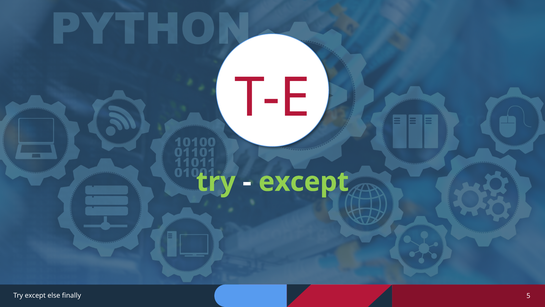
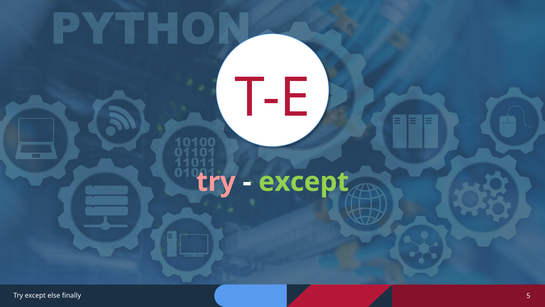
try colour: light green -> pink (216, 182)
